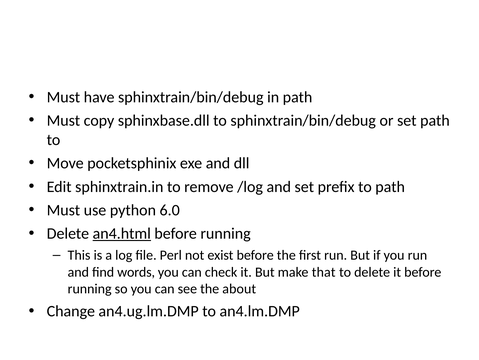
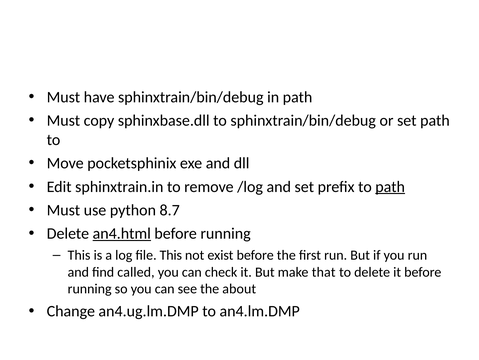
path underline: none -> present (390, 186)
6.0: 6.0 -> 8.7 (170, 210)
file Perl: Perl -> This (171, 255)
words: words -> called (136, 272)
